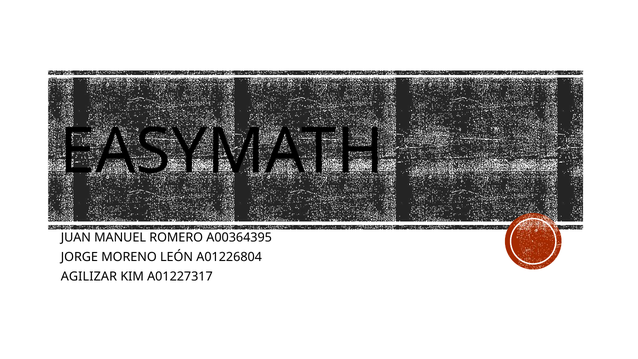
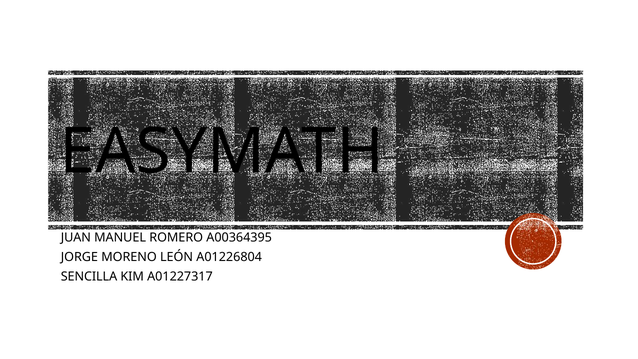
AGILIZAR: AGILIZAR -> SENCILLA (89, 277)
